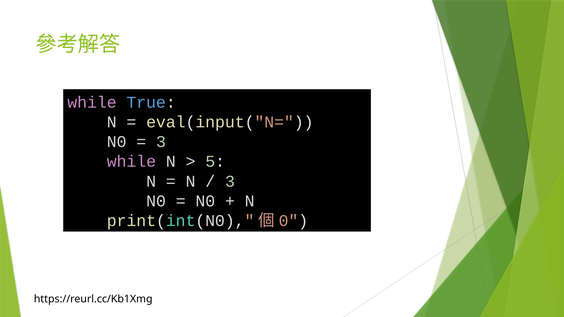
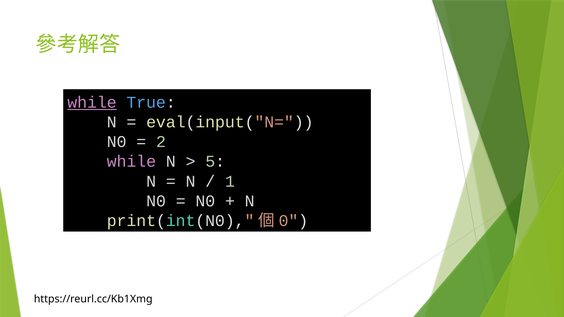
while underline: none -> present (92, 102)
3: 3 -> 2 (161, 142)
3: 3 -> 1 (230, 181)
